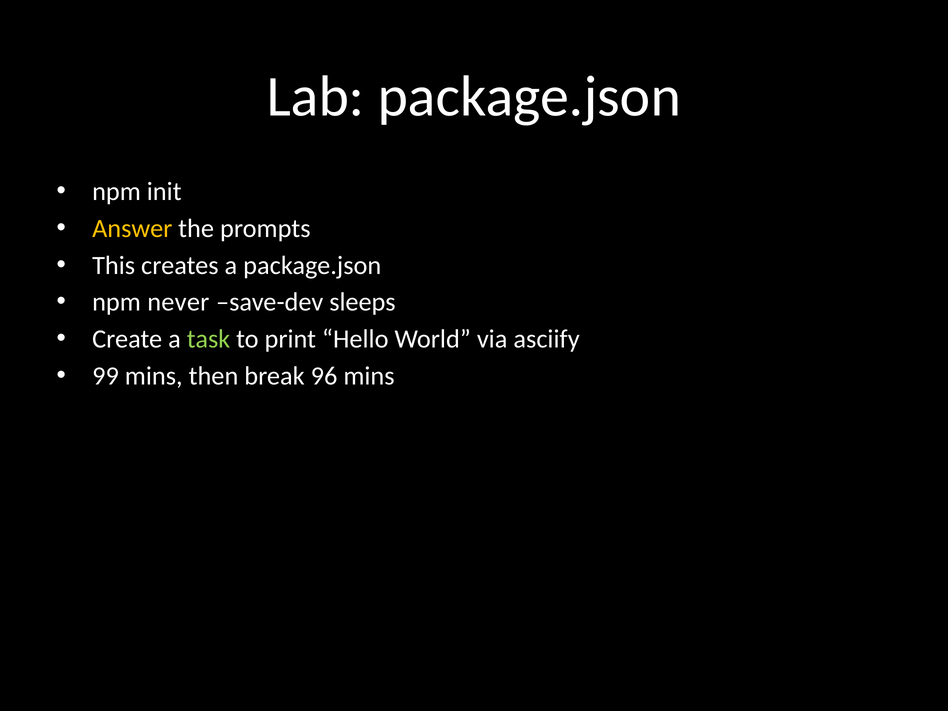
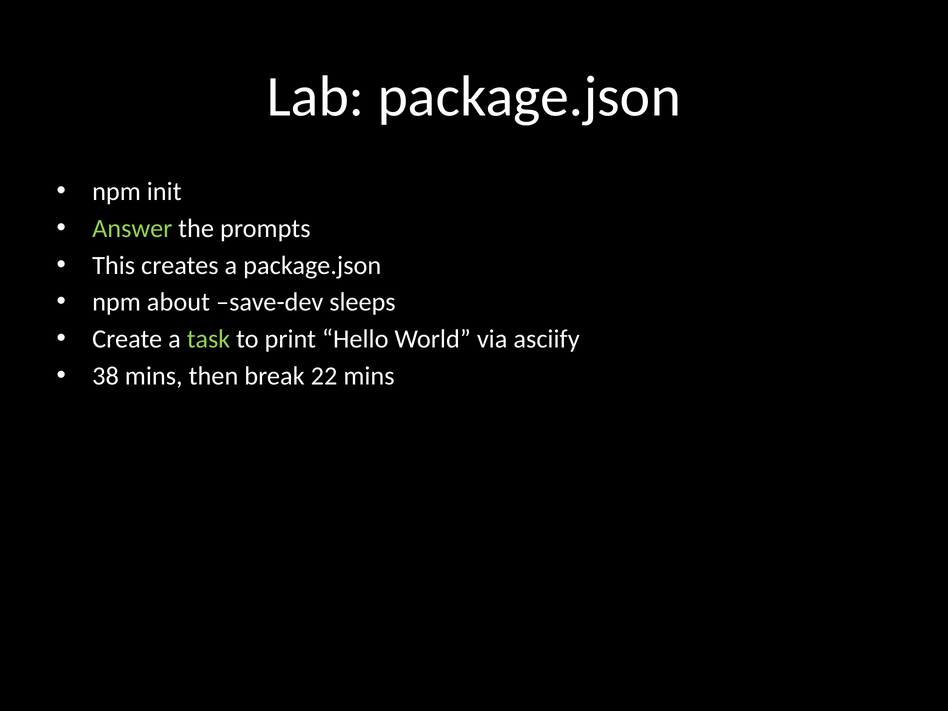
Answer colour: yellow -> light green (132, 228)
never: never -> about (178, 302)
99: 99 -> 38 (106, 376)
96: 96 -> 22 (324, 376)
